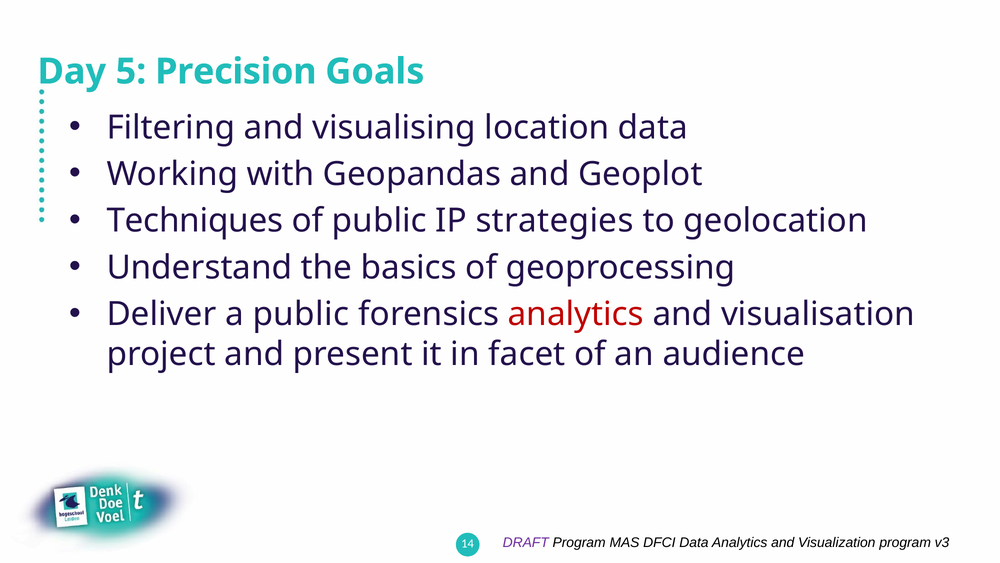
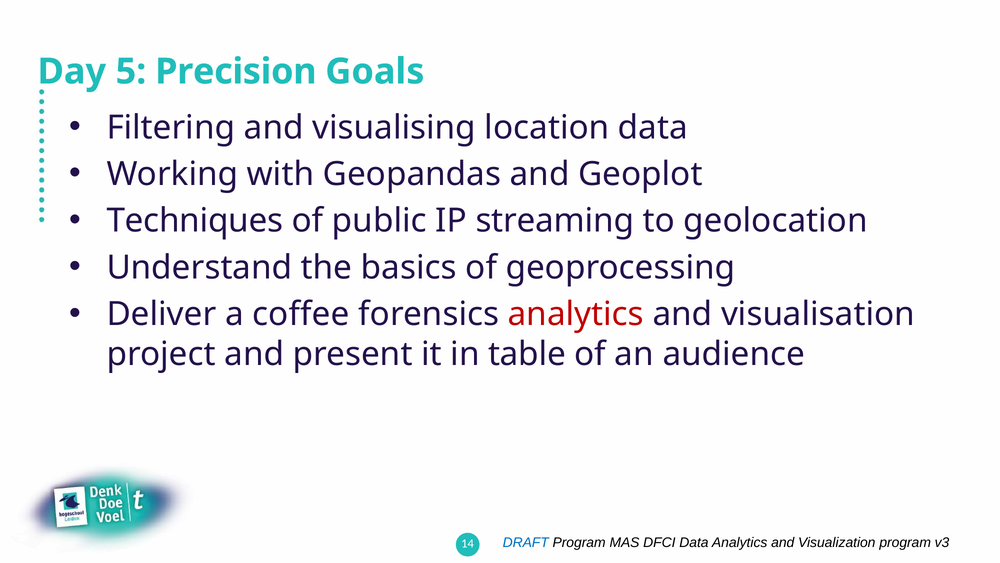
strategies: strategies -> streaming (555, 221)
a public: public -> coffee (301, 314)
facet: facet -> table (527, 354)
DRAFT colour: purple -> blue (526, 542)
